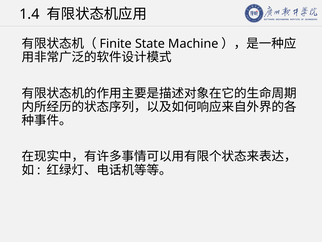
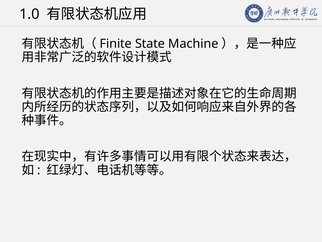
1.4: 1.4 -> 1.0 (29, 14)
